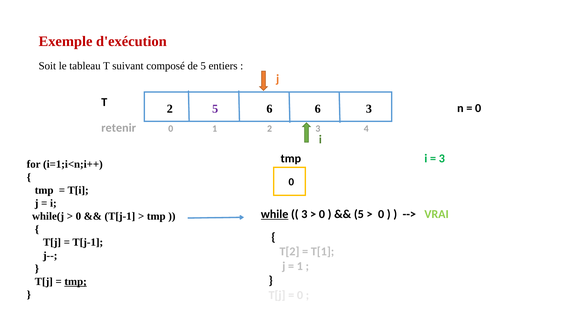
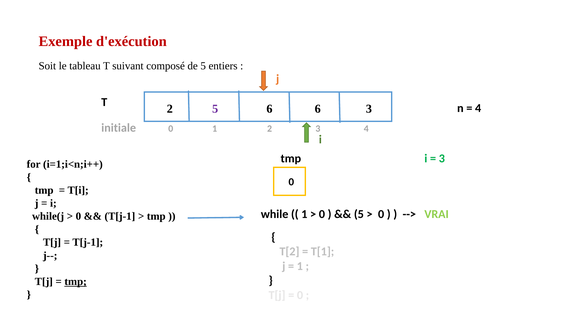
0: 0 -> 4 (478, 108)
retenir: retenir -> initiale (119, 128)
while underline: present -> none (275, 214)
3: 3 -> 1 (304, 214)
